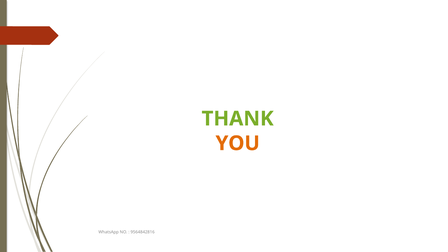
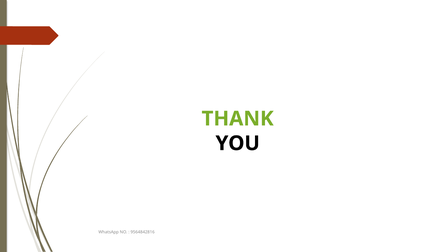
YOU colour: orange -> black (238, 143)
